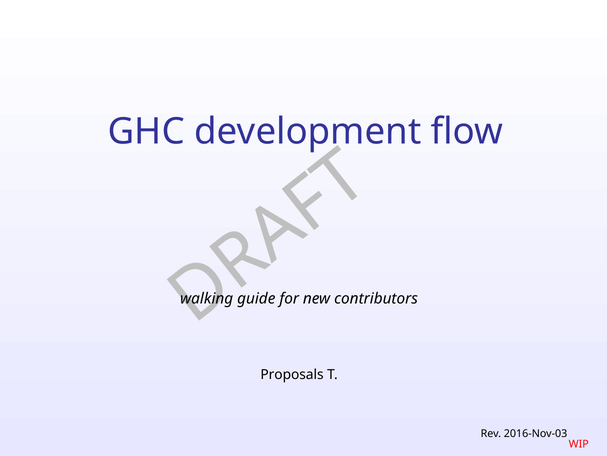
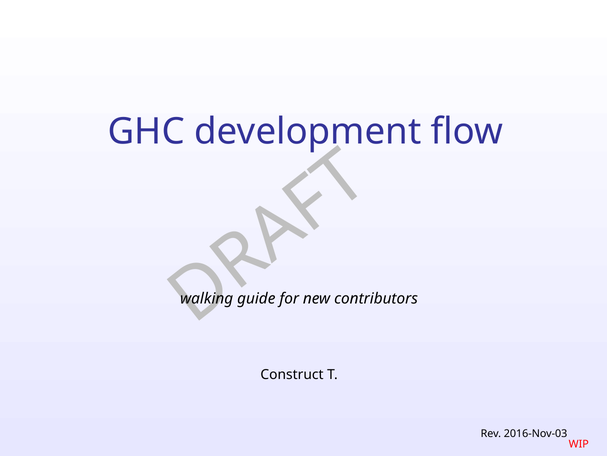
Proposals: Proposals -> Construct (292, 374)
